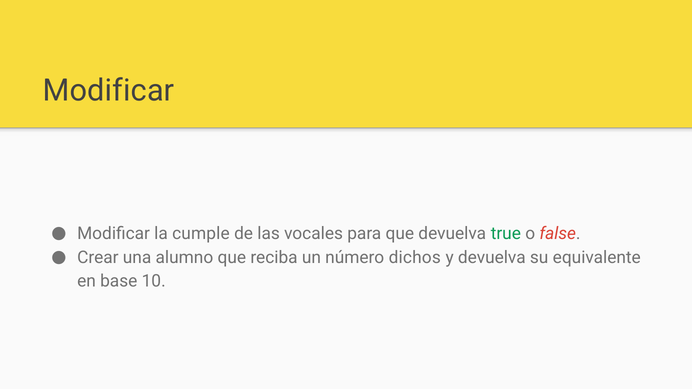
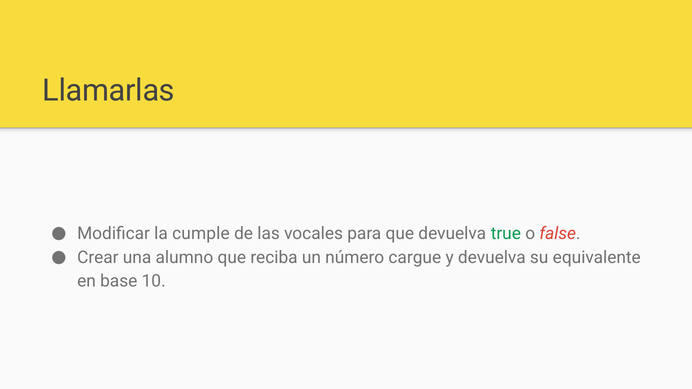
Modificar: Modificar -> Llamarlas (109, 91)
dichos: dichos -> cargue (415, 258)
